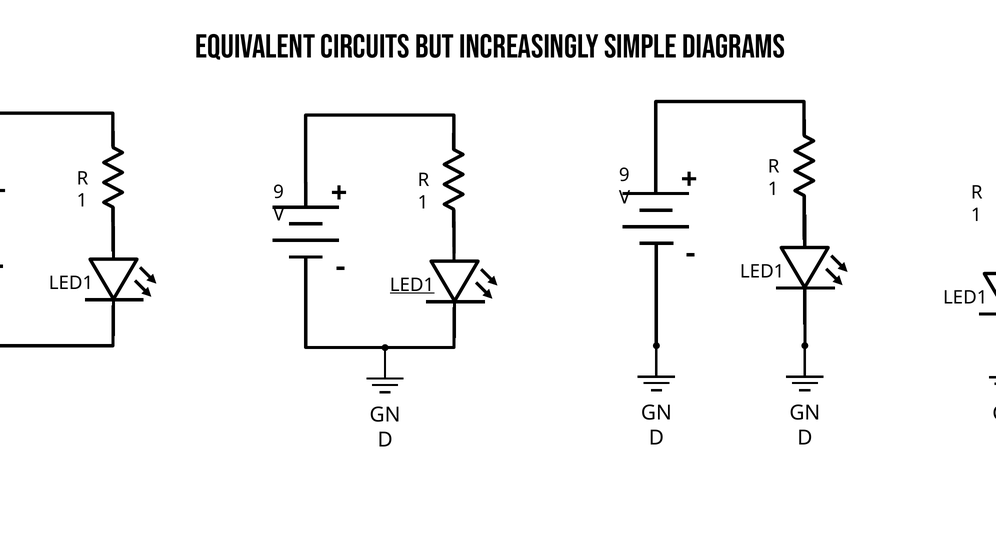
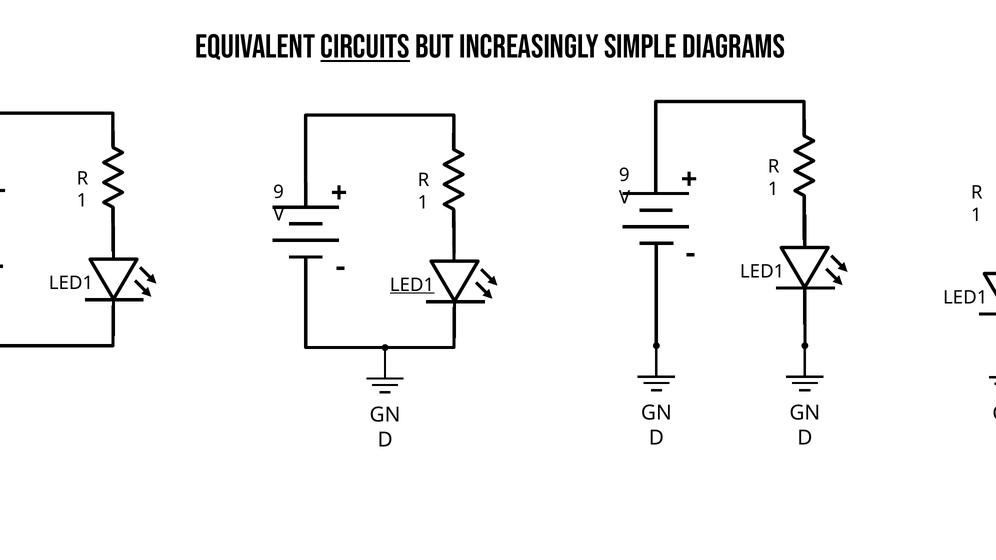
circuits underline: none -> present (365, 47)
